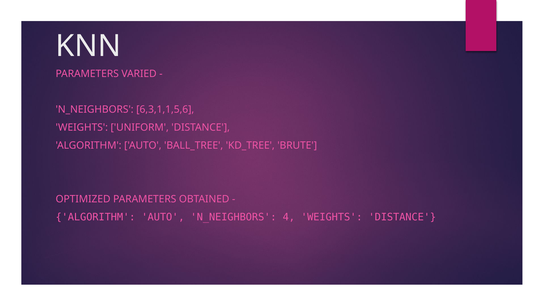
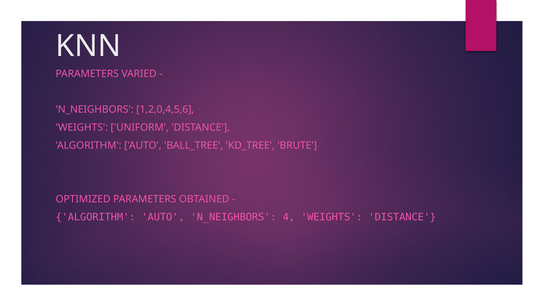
6,3,1,1,5,6: 6,3,1,1,5,6 -> 1,2,0,4,5,6 (165, 110)
